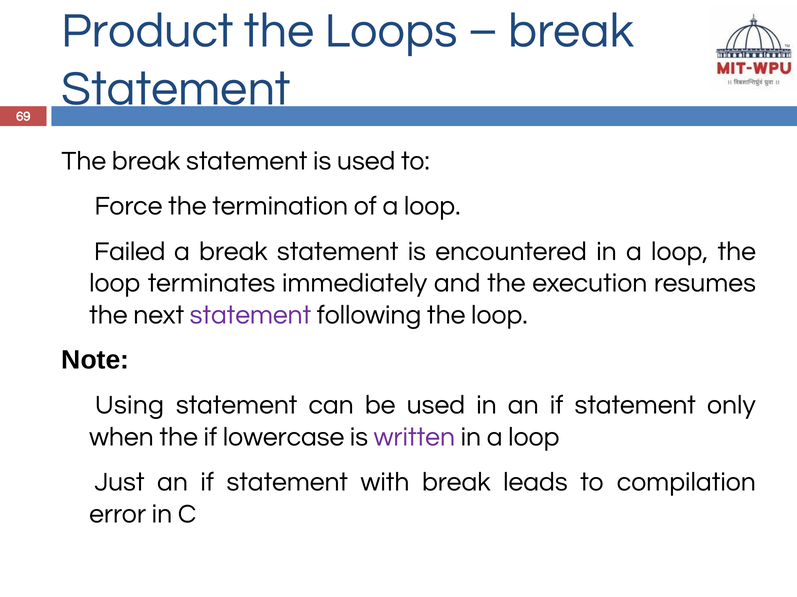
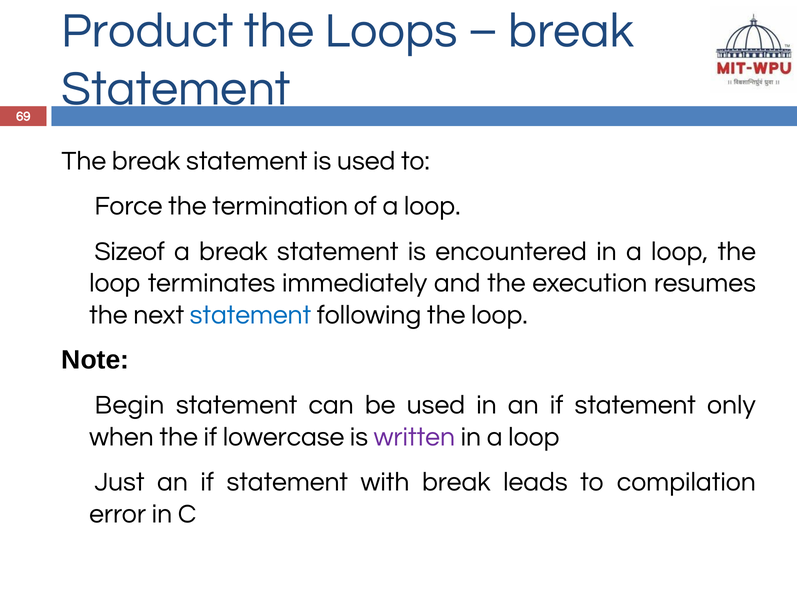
Failed: Failed -> Sizeof (130, 252)
statement colour: purple -> blue (250, 315)
Using: Using -> Begin (129, 406)
